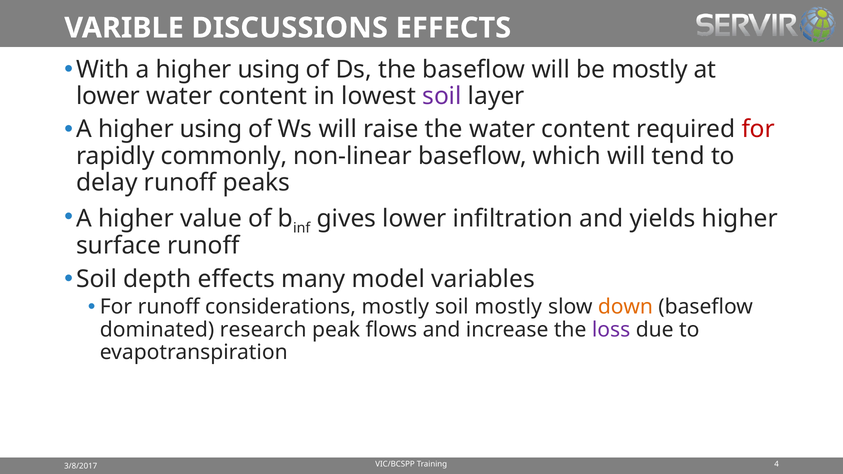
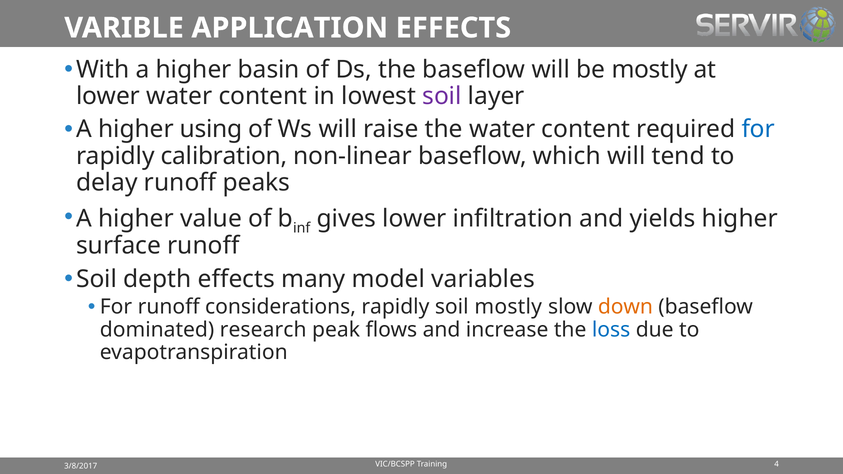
DISCUSSIONS: DISCUSSIONS -> APPLICATION (290, 28)
With a higher using: using -> basin (269, 70)
for colour: red -> blue (758, 129)
commonly: commonly -> calibration (224, 156)
considerations mostly: mostly -> rapidly (395, 307)
loss colour: purple -> blue (611, 330)
